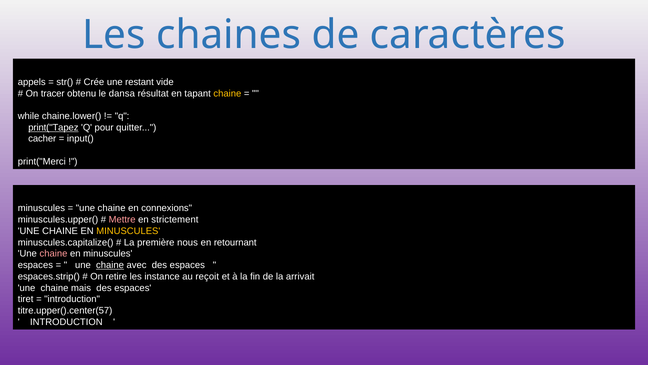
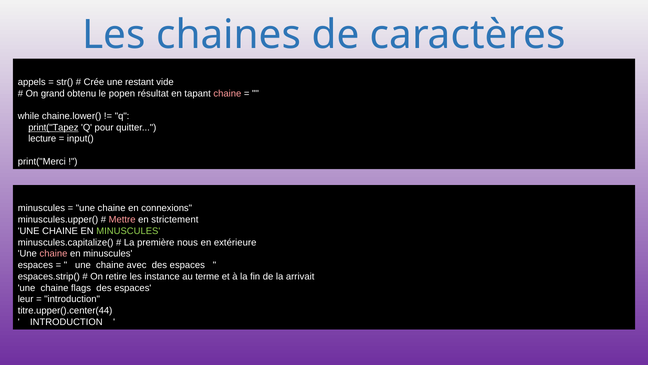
tracer: tracer -> grand (53, 93)
dansa: dansa -> popen (122, 93)
chaine colour: yellow -> pink (227, 93)
cacher: cacher -> lecture (42, 139)
MINUSCULES colour: yellow -> light green (128, 231)
retournant: retournant -> extérieure (235, 242)
chaine underline: present -> none (110, 265)
reçoit: reçoit -> terme (207, 276)
mais: mais -> flags (81, 288)
tiret: tiret -> leur (26, 299)
titre.upper().center(57: titre.upper().center(57 -> titre.upper().center(44 (65, 310)
